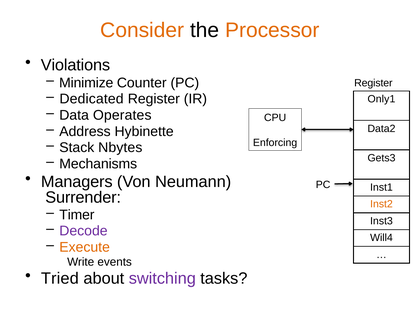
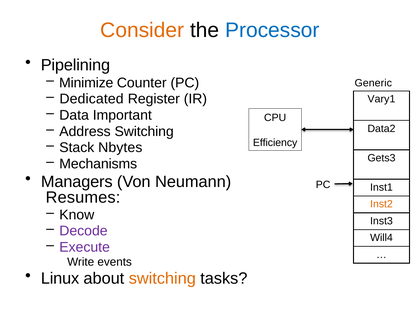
Processor colour: orange -> blue (272, 30)
Violations: Violations -> Pipelining (75, 65)
Register: Register -> Generic (373, 83)
Only1: Only1 -> Vary1 (381, 99)
Operates: Operates -> Important (122, 115)
Address Hybinette: Hybinette -> Switching (144, 131)
Enforcing: Enforcing -> Efficiency (275, 143)
Surrender: Surrender -> Resumes (83, 197)
Timer: Timer -> Know (77, 215)
Execute colour: orange -> purple (85, 247)
Tried: Tried -> Linux (60, 279)
switching colour: purple -> orange (162, 279)
